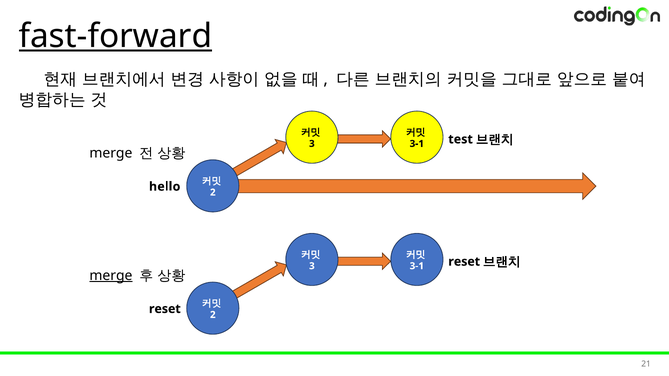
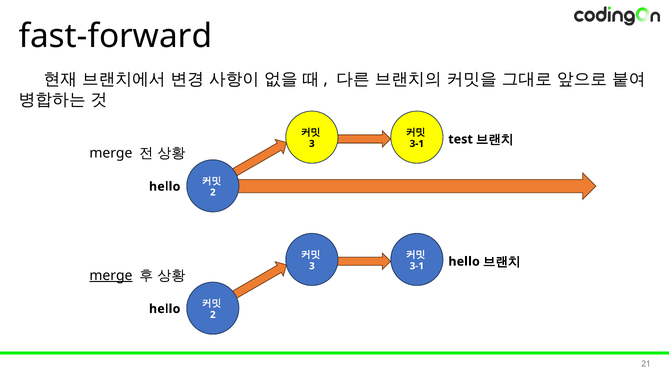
fast-forward underline: present -> none (115, 36)
reset: reset -> hello (464, 262)
reset: reset -> hello (165, 309)
